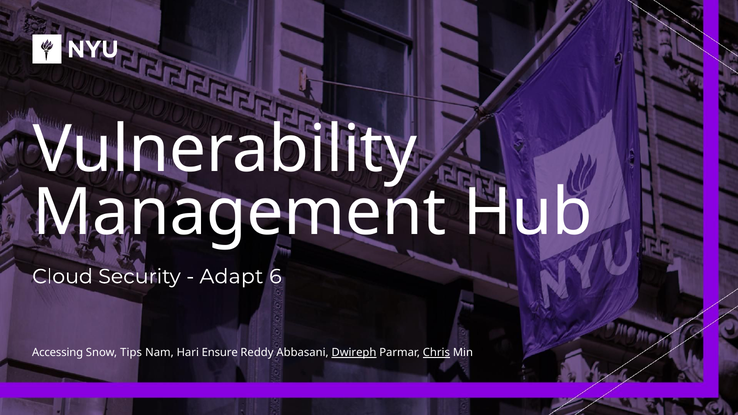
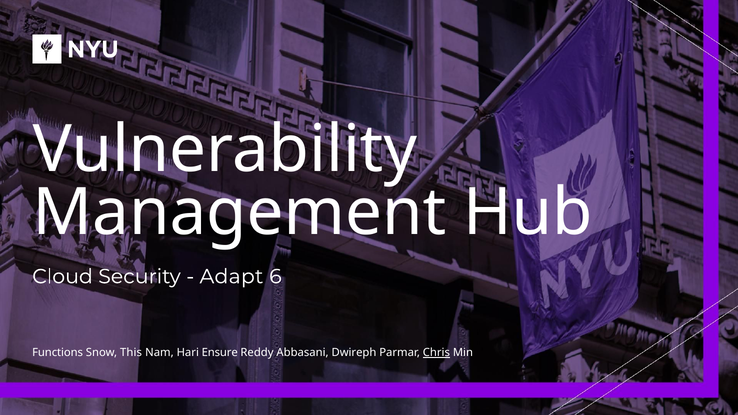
Accessing: Accessing -> Functions (58, 353)
Tips: Tips -> This (131, 353)
Dwireph underline: present -> none (354, 353)
